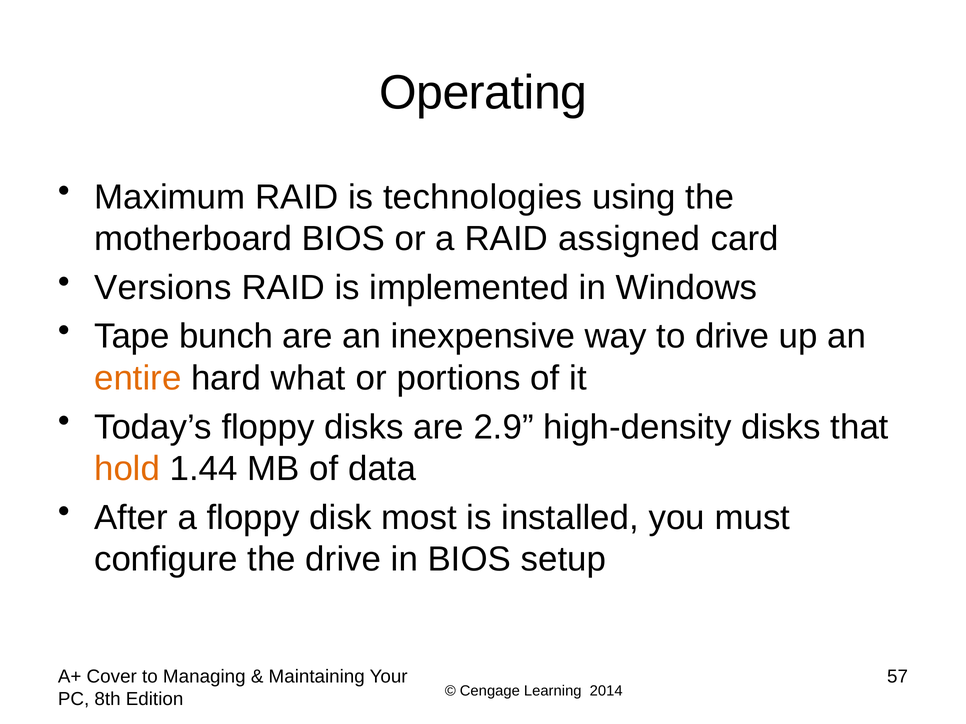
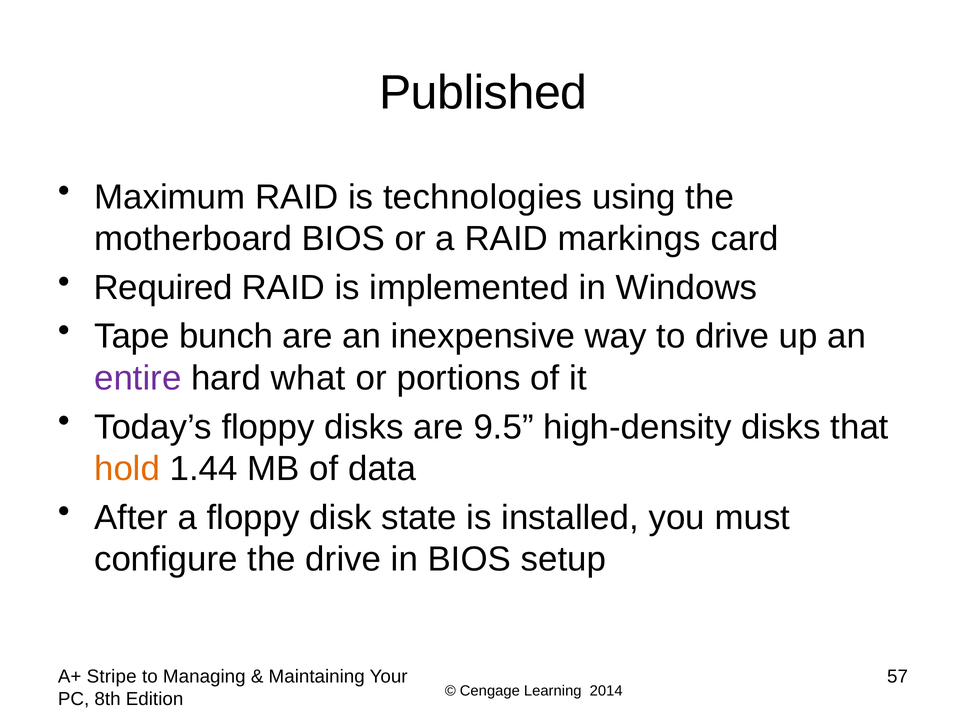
Operating: Operating -> Published (483, 93)
assigned: assigned -> markings (629, 239)
Versions: Versions -> Required (163, 288)
entire colour: orange -> purple (138, 379)
2.9: 2.9 -> 9.5 (504, 427)
most: most -> state (419, 518)
Cover: Cover -> Stripe (112, 677)
